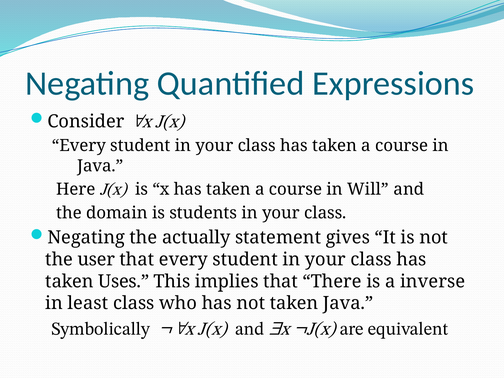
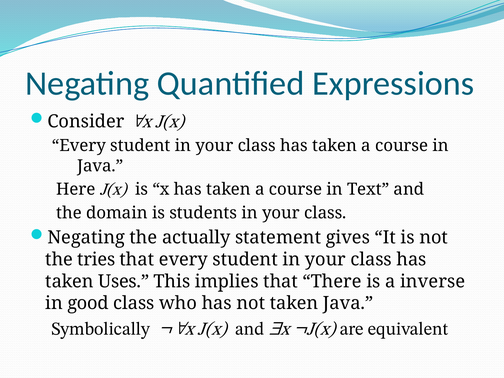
Will: Will -> Text (368, 189)
user: user -> tries (96, 259)
least: least -> good (88, 303)
